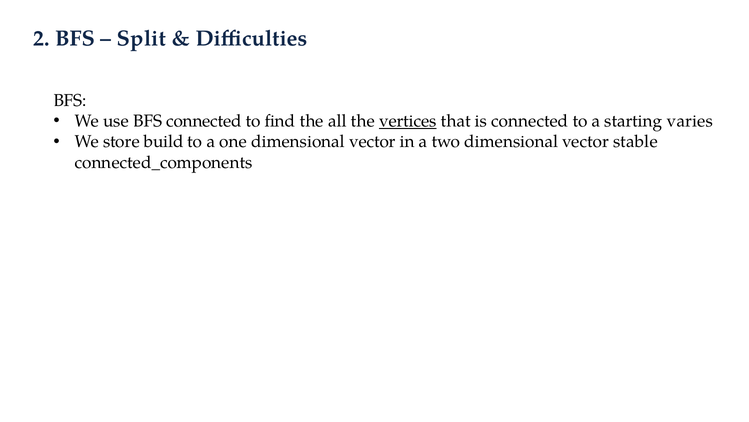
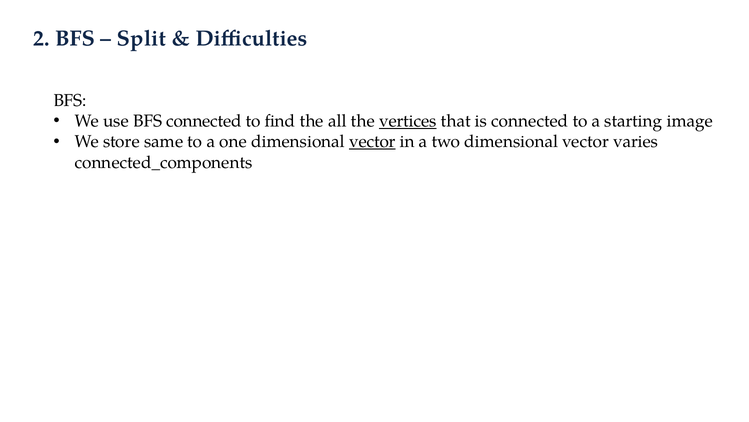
varies: varies -> image (690, 121)
build: build -> same (164, 142)
vector underline: none -> present (372, 142)
stable: stable -> varies (636, 142)
